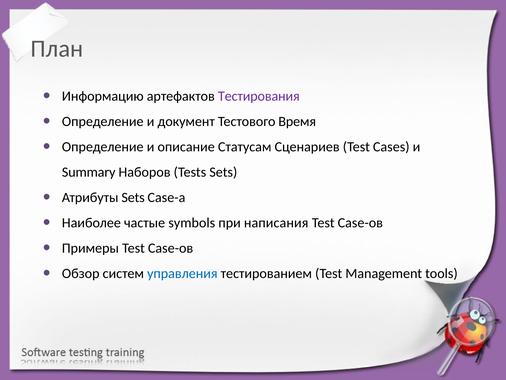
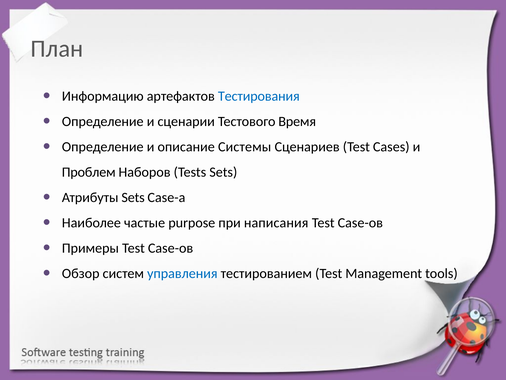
Тестирования colour: purple -> blue (259, 96)
документ: документ -> сценарии (186, 122)
Статусам: Статусам -> Системы (245, 147)
Summary: Summary -> Проблем (89, 172)
symbols: symbols -> purpose (192, 223)
